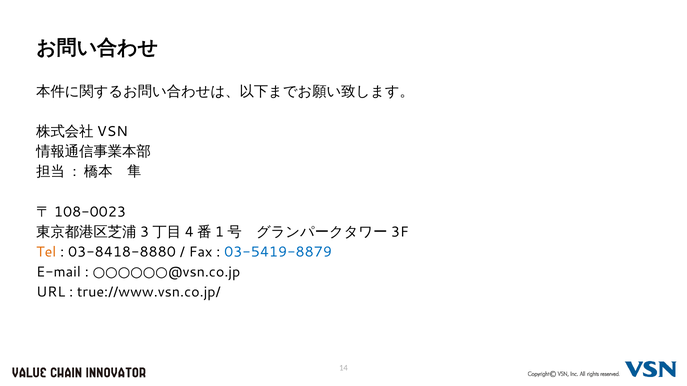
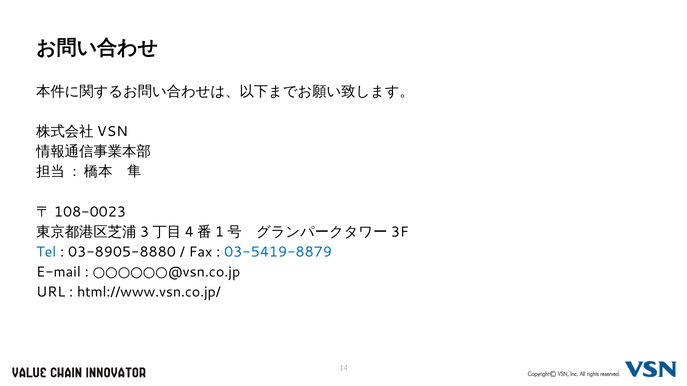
Tel colour: orange -> blue (46, 252)
03-8418-8880: 03-8418-8880 -> 03-8905-8880 (122, 252)
true://www.vsn.co.jp/: true://www.vsn.co.jp/ -> html://www.vsn.co.jp/ (149, 292)
